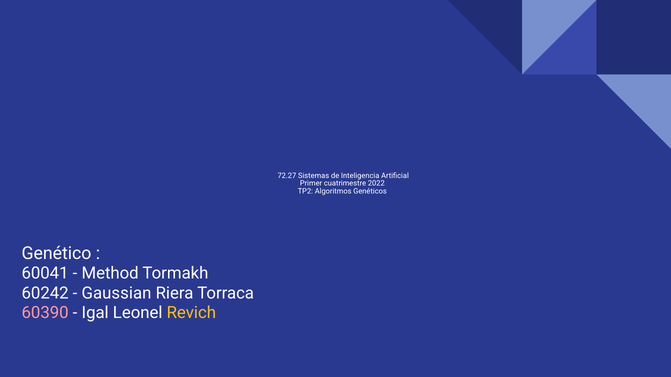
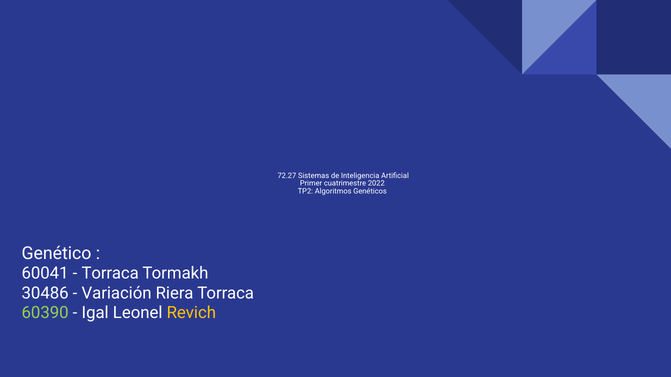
Method: Method -> Torraca (110, 274)
60242: 60242 -> 30486 (45, 293)
Gaussian: Gaussian -> Variación (117, 293)
60390 colour: pink -> light green (45, 313)
